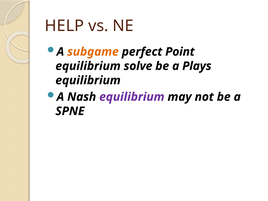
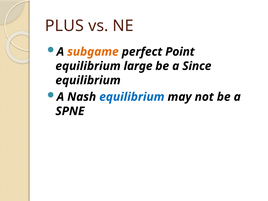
HELP: HELP -> PLUS (64, 26)
solve: solve -> large (138, 66)
Plays: Plays -> Since (197, 66)
equilibrium colour: purple -> blue (132, 97)
